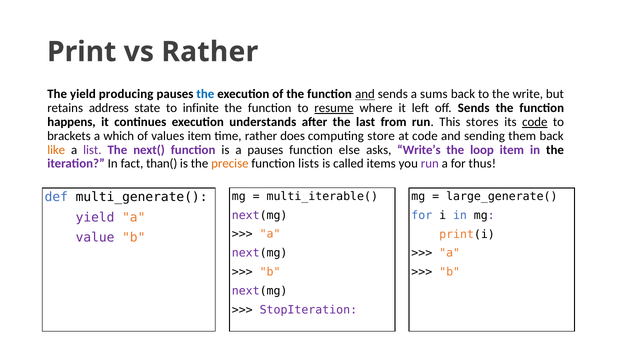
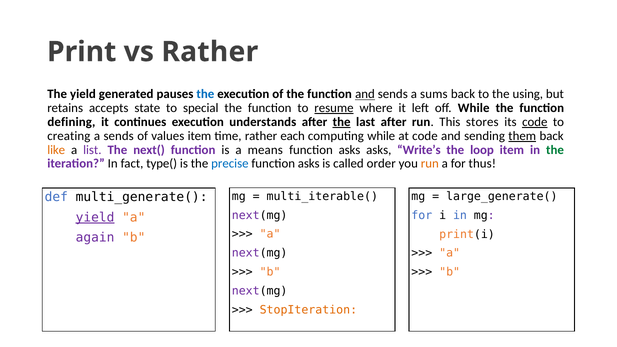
producing: producing -> generated (126, 94)
write: write -> using (528, 94)
address: address -> accepts (109, 108)
infinite: infinite -> special (201, 108)
off Sends: Sends -> While (474, 108)
happens: happens -> defining (71, 122)
the underline: none -> present (342, 122)
last from: from -> after (394, 122)
brackets: brackets -> creating (69, 136)
a which: which -> sends (119, 136)
does: does -> each (293, 136)
computing store: store -> while (381, 136)
them underline: none -> present (522, 136)
a pauses: pauses -> means (265, 150)
else: else -> asks (350, 150)
the colour: black -> green (555, 150)
than(: than( -> type( (162, 164)
precise colour: orange -> blue (230, 164)
lists: lists -> asks (309, 164)
items: items -> order (381, 164)
run colour: purple -> orange (430, 164)
yield underline: none -> present (95, 217)
value: value -> again (95, 238)
StopIteration colour: purple -> orange (308, 310)
